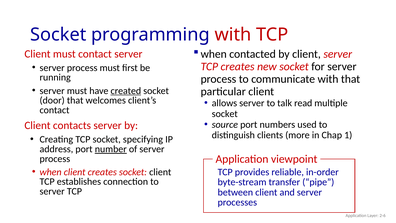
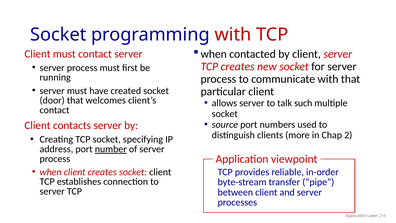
created underline: present -> none (126, 91)
read: read -> such (303, 103)
1: 1 -> 2 (348, 135)
